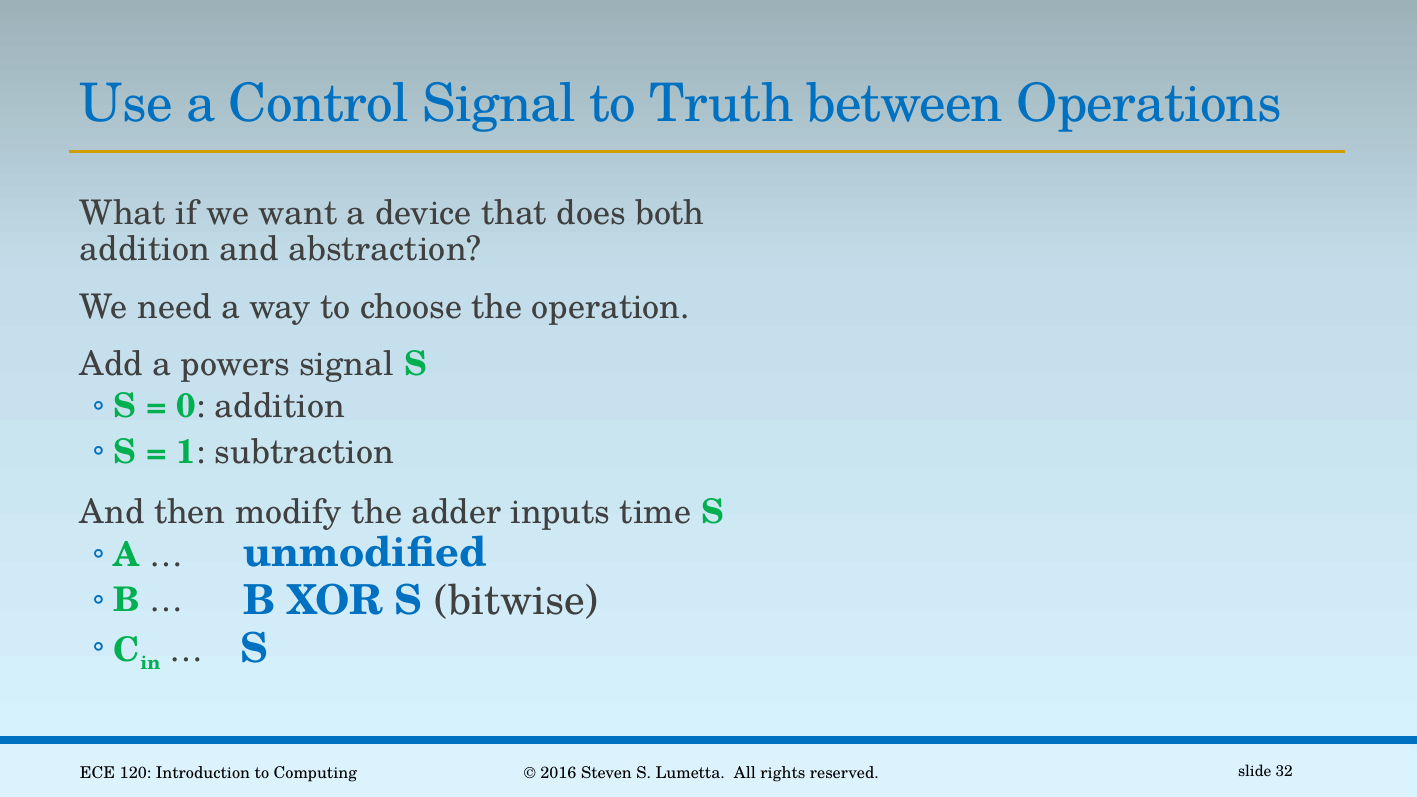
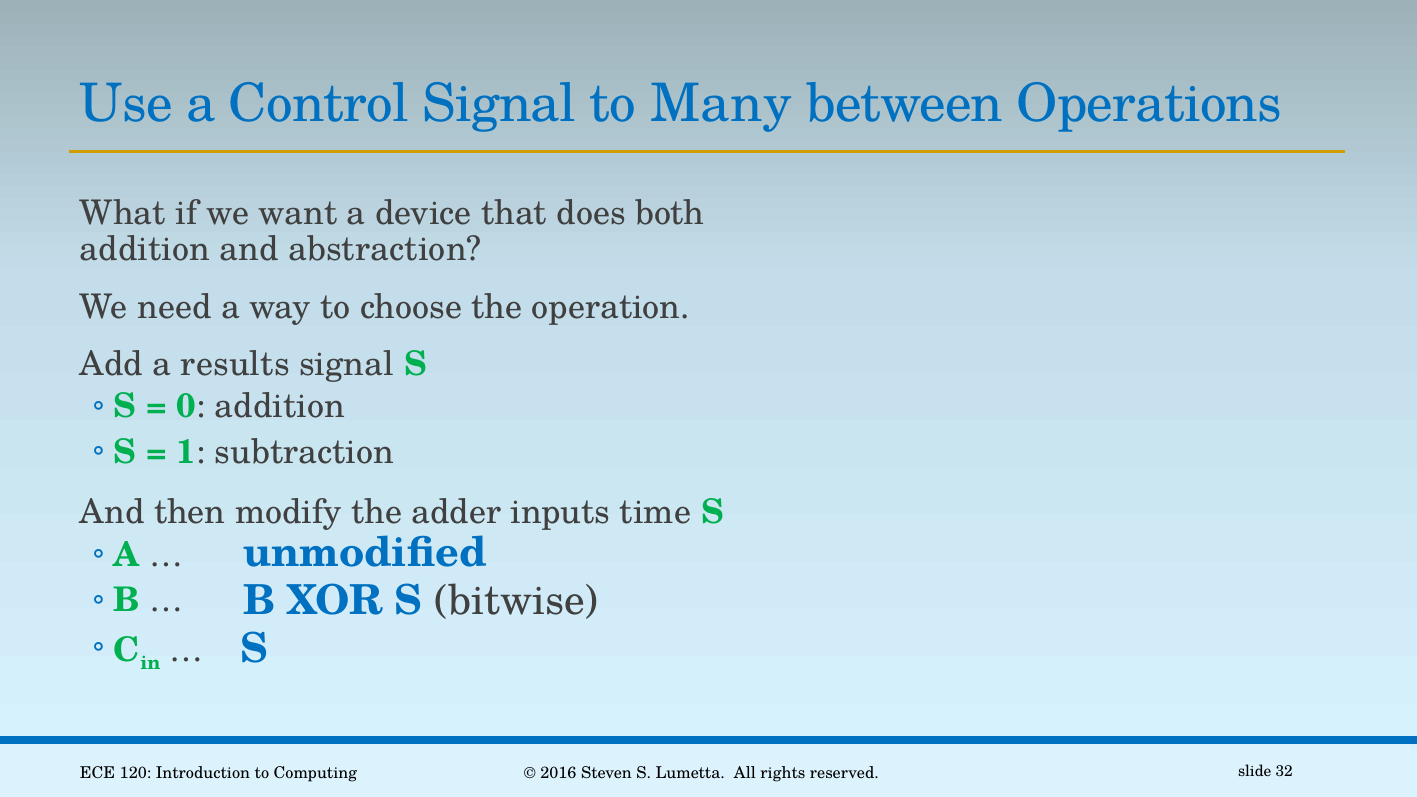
Truth: Truth -> Many (721, 104)
powers: powers -> results (235, 364)
